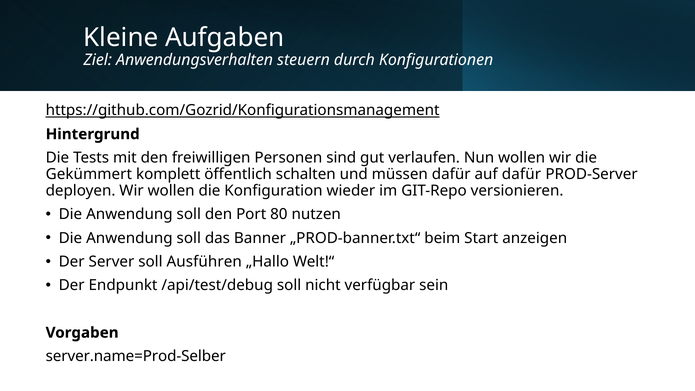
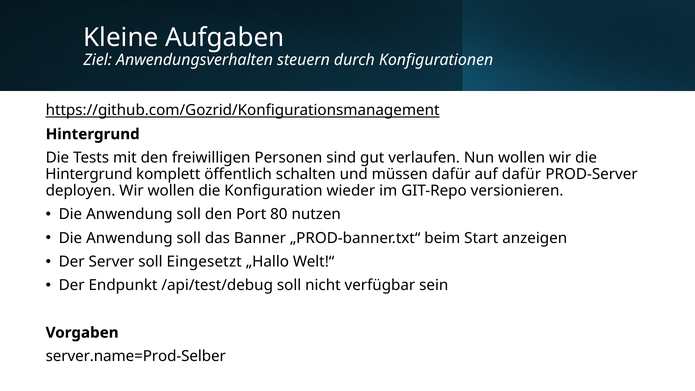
Gekümmert: Gekümmert -> Hintergrund (89, 174)
Ausführen: Ausführen -> Eingesetzt (204, 262)
